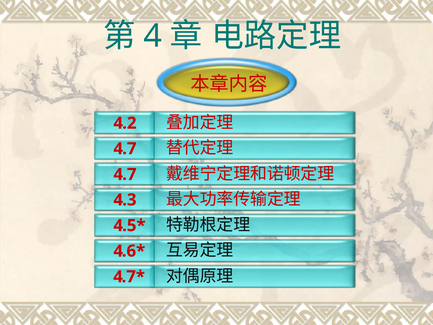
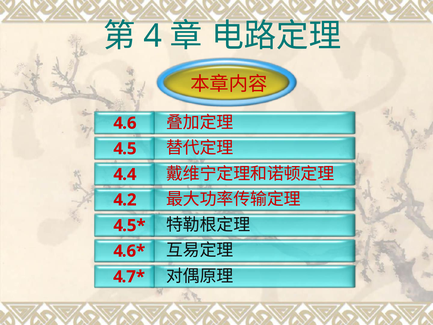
.2: .2 -> .6 (129, 123)
.7: .7 -> .5 (129, 149)
.7: .7 -> .4 (129, 174)
.3: .3 -> .2 (129, 200)
